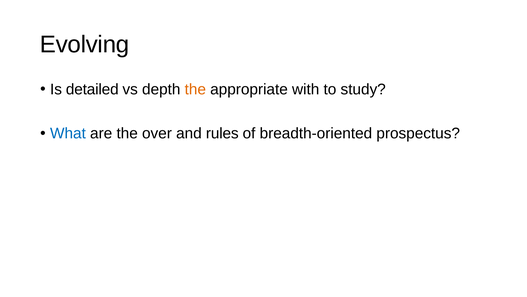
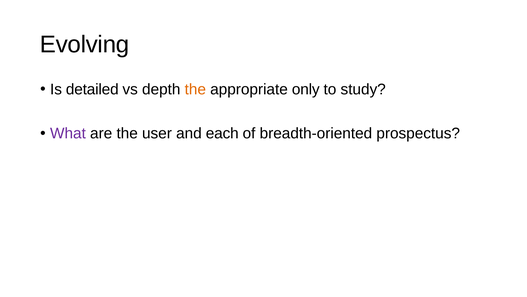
with: with -> only (306, 89)
What colour: blue -> purple (68, 133)
over: over -> user (157, 133)
rules: rules -> each (222, 133)
